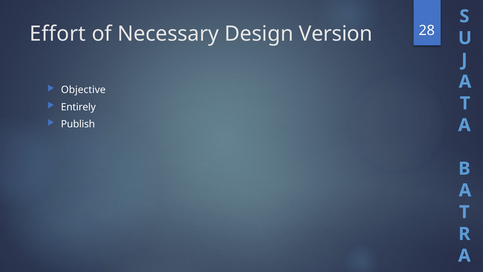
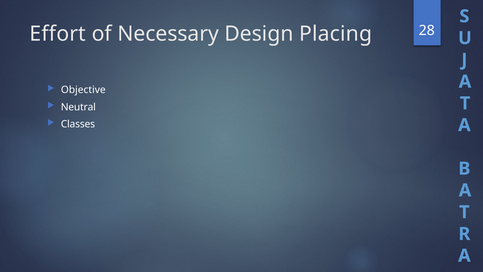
Version: Version -> Placing (336, 34)
Entirely: Entirely -> Neutral (78, 107)
Publish: Publish -> Classes (78, 124)
